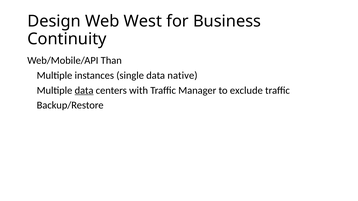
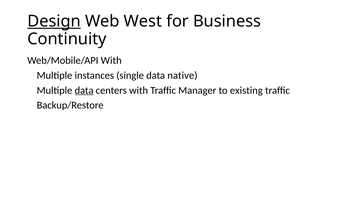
Design underline: none -> present (54, 21)
Web/Mobile/API Than: Than -> With (111, 61)
exclude: exclude -> existing (246, 90)
